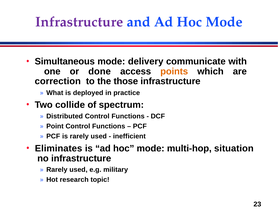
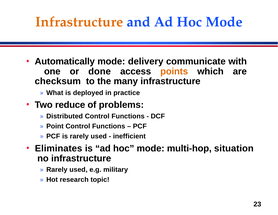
Infrastructure colour: purple -> orange (79, 22)
Simultaneous: Simultaneous -> Automatically (65, 61)
correction: correction -> checksum (58, 81)
those: those -> many (126, 81)
collide: collide -> reduce (70, 105)
spectrum: spectrum -> problems (121, 105)
